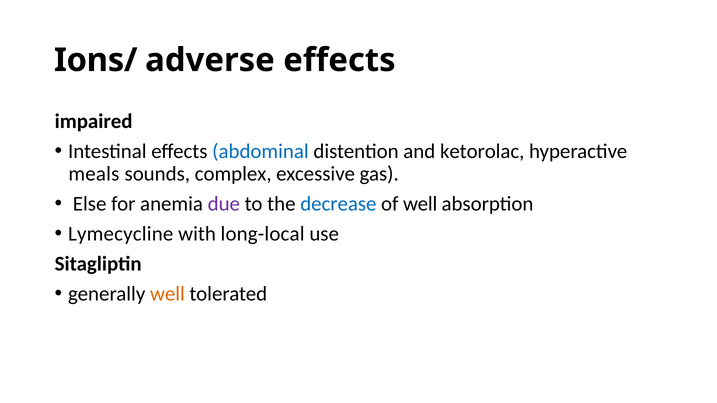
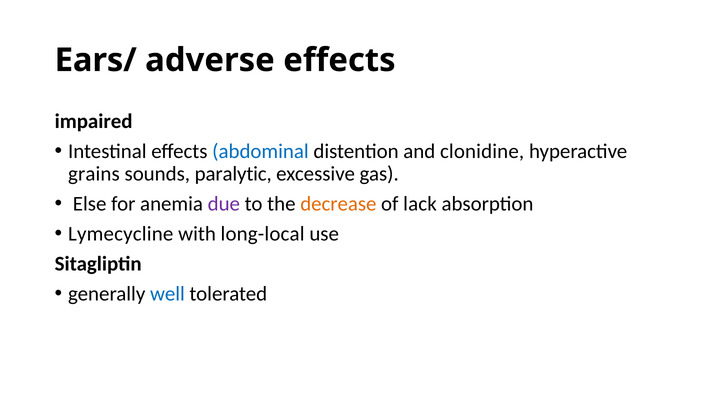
Ions/: Ions/ -> Ears/ (96, 60)
ketorolac: ketorolac -> clonidine (482, 151)
meals: meals -> grains (94, 174)
complex: complex -> paralytic (233, 174)
decrease colour: blue -> orange (338, 204)
of well: well -> lack (420, 204)
well colour: orange -> blue (167, 294)
